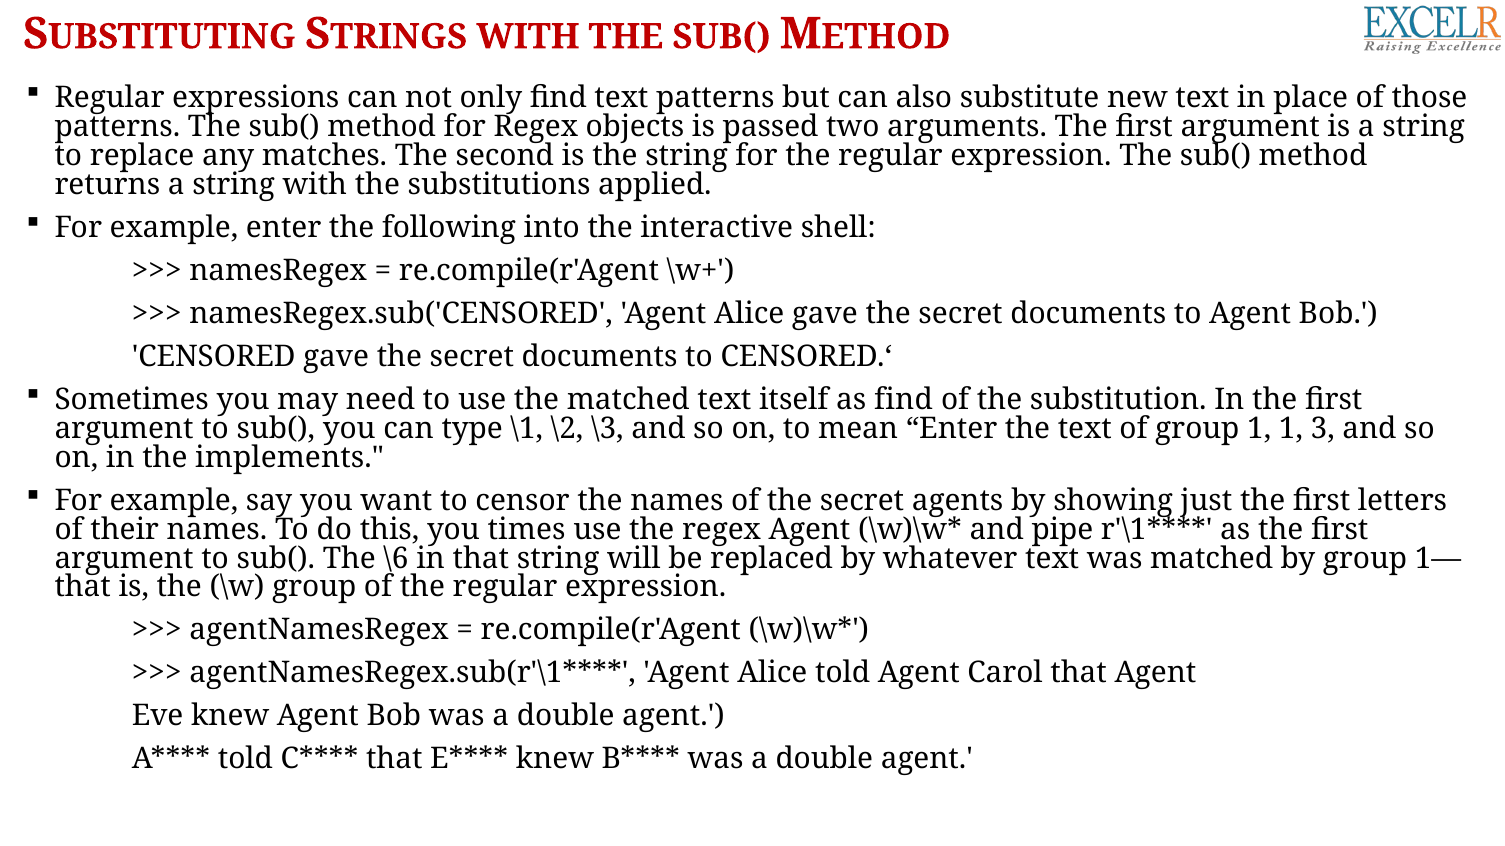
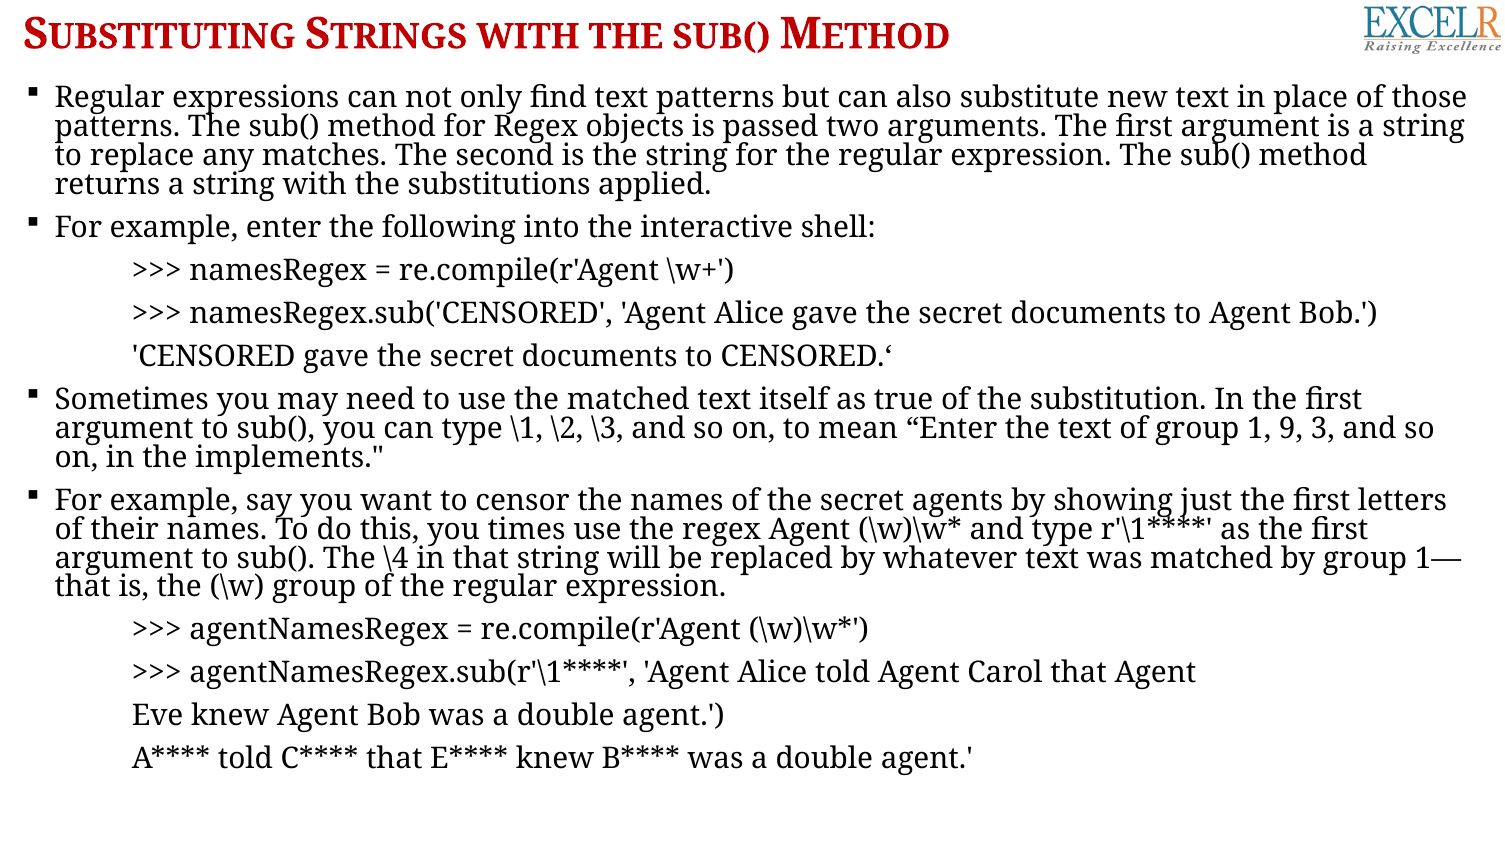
as find: find -> true (904, 400)
1 1: 1 -> 9 (1291, 429)
and pipe: pipe -> type (1062, 530)
\6: \6 -> \4 (396, 559)
